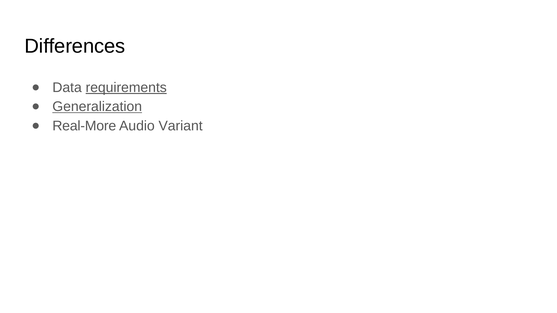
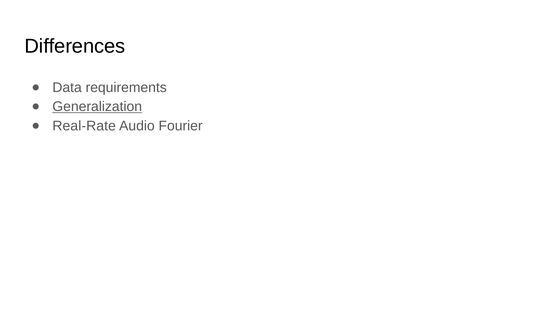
requirements underline: present -> none (126, 88)
Real-More: Real-More -> Real-Rate (84, 126)
Variant: Variant -> Fourier (181, 126)
